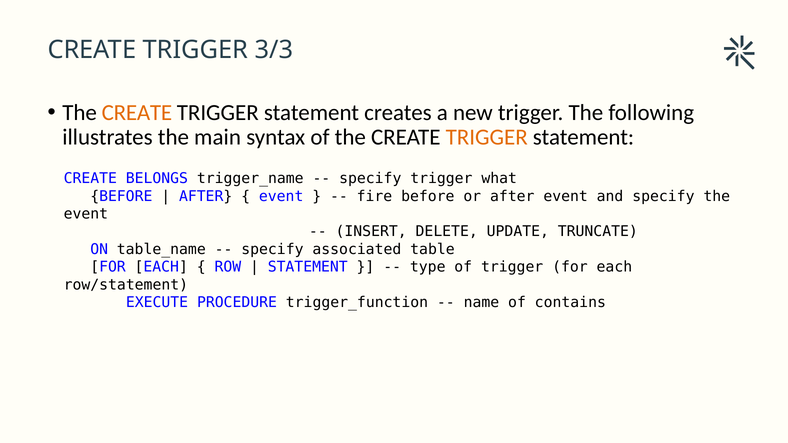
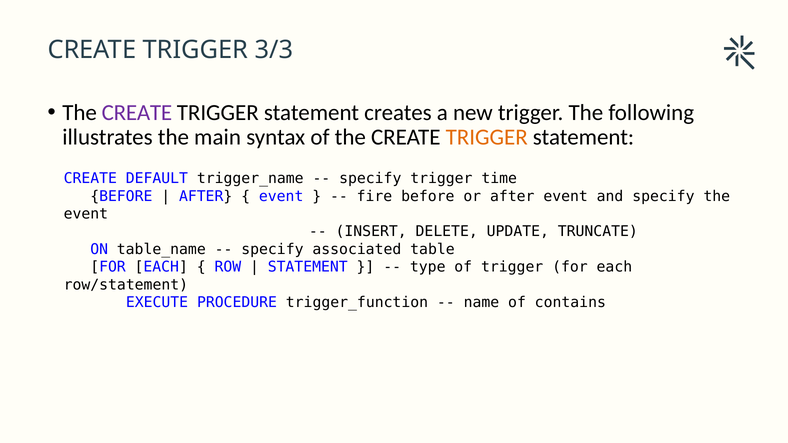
CREATE colour: orange -> purple (137, 113)
BELONGS: BELONGS -> DEFAULT (157, 179)
what: what -> time (499, 179)
